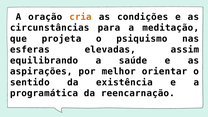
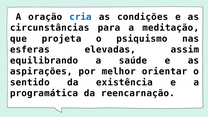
cria colour: orange -> blue (81, 17)
